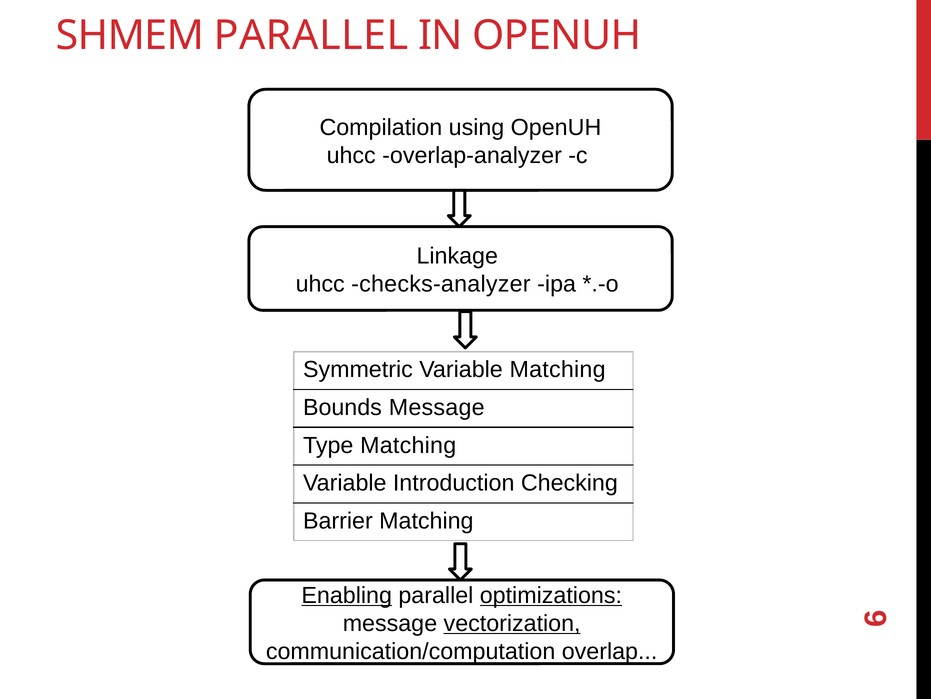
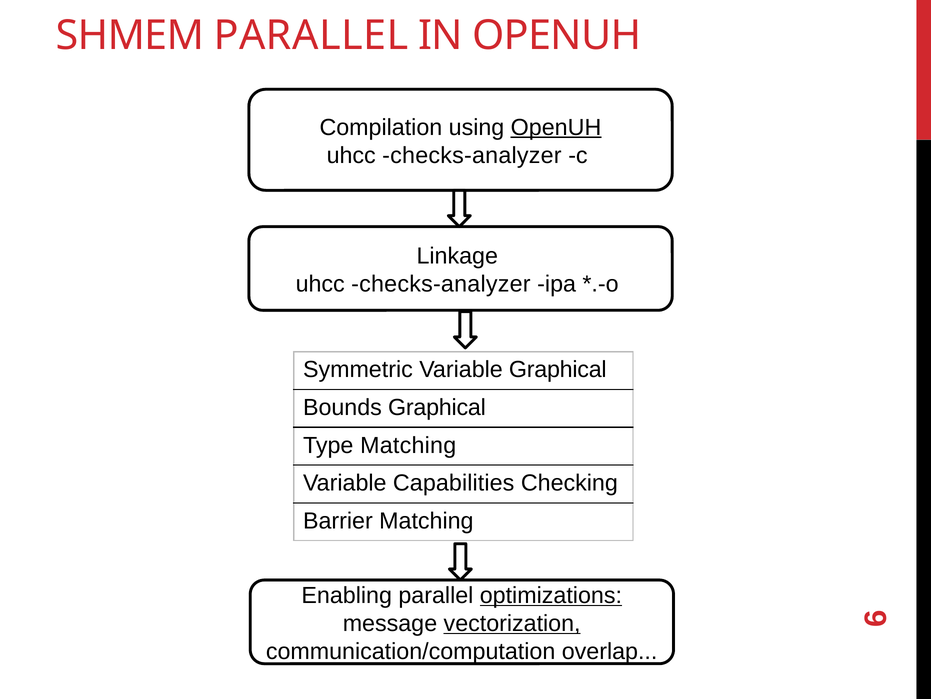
OpenUH underline: none -> present (556, 127)
overlap-analyzer: overlap-analyzer -> checks-analyzer (472, 155)
Variable Matching: Matching -> Graphical (558, 369)
Bounds Message: Message -> Graphical (437, 407)
Introduction: Introduction -> Capabilities (454, 483)
Enabling underline: present -> none (347, 595)
